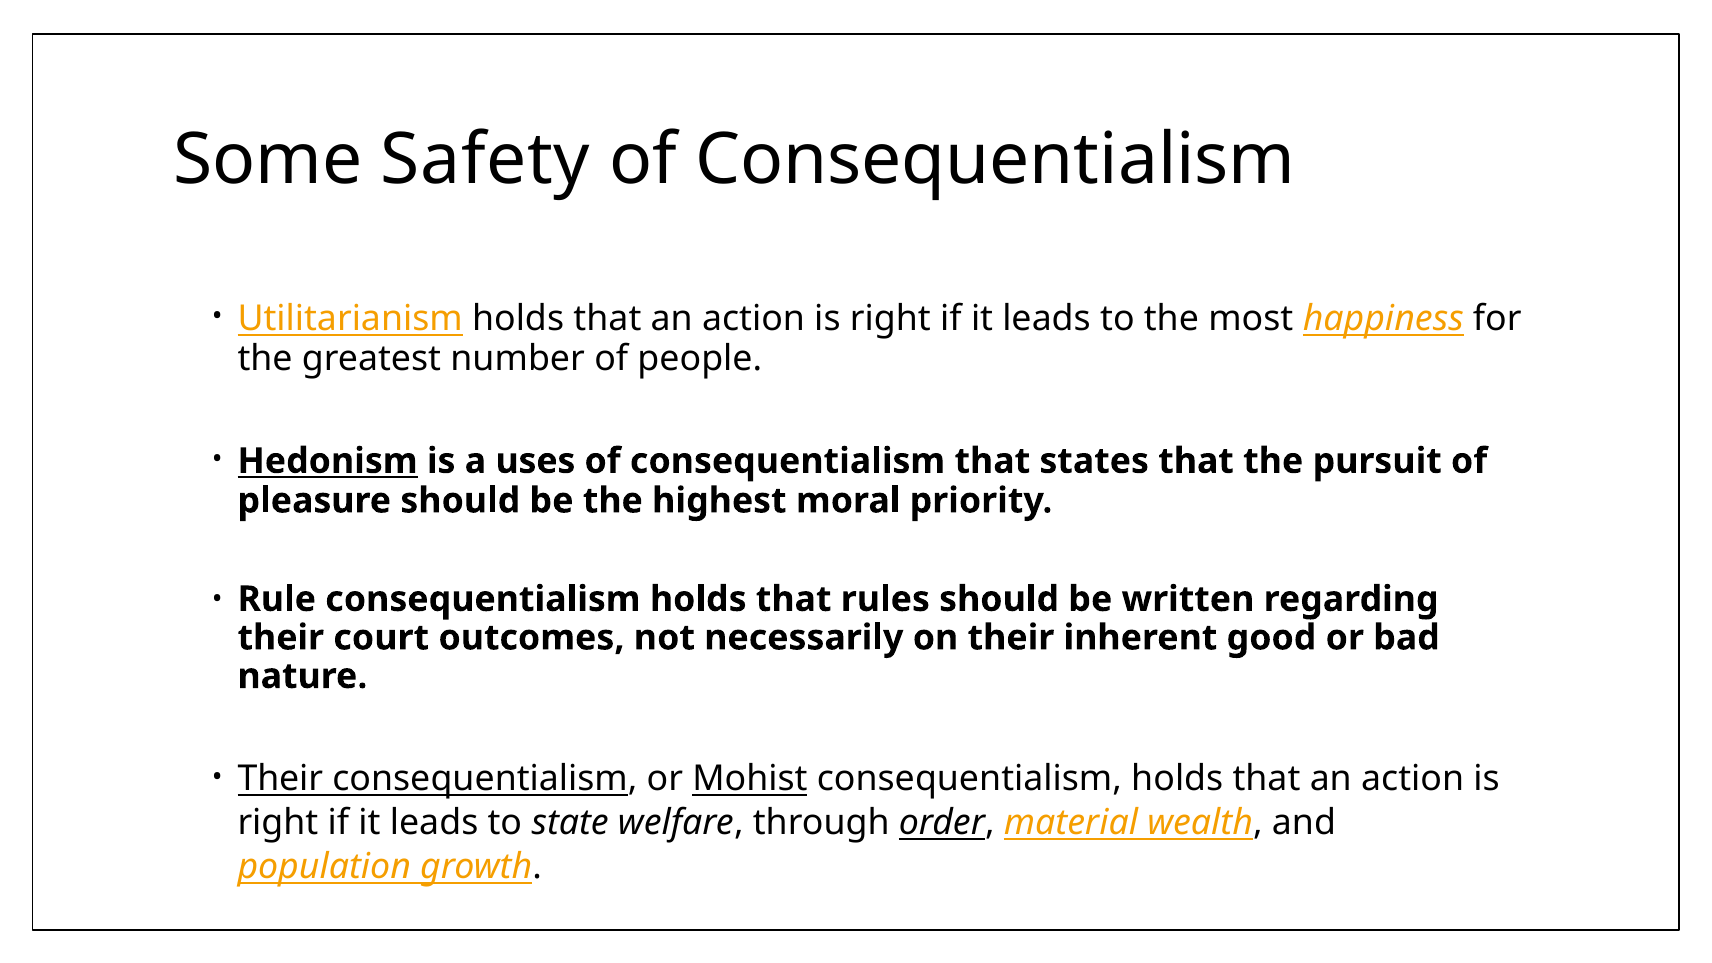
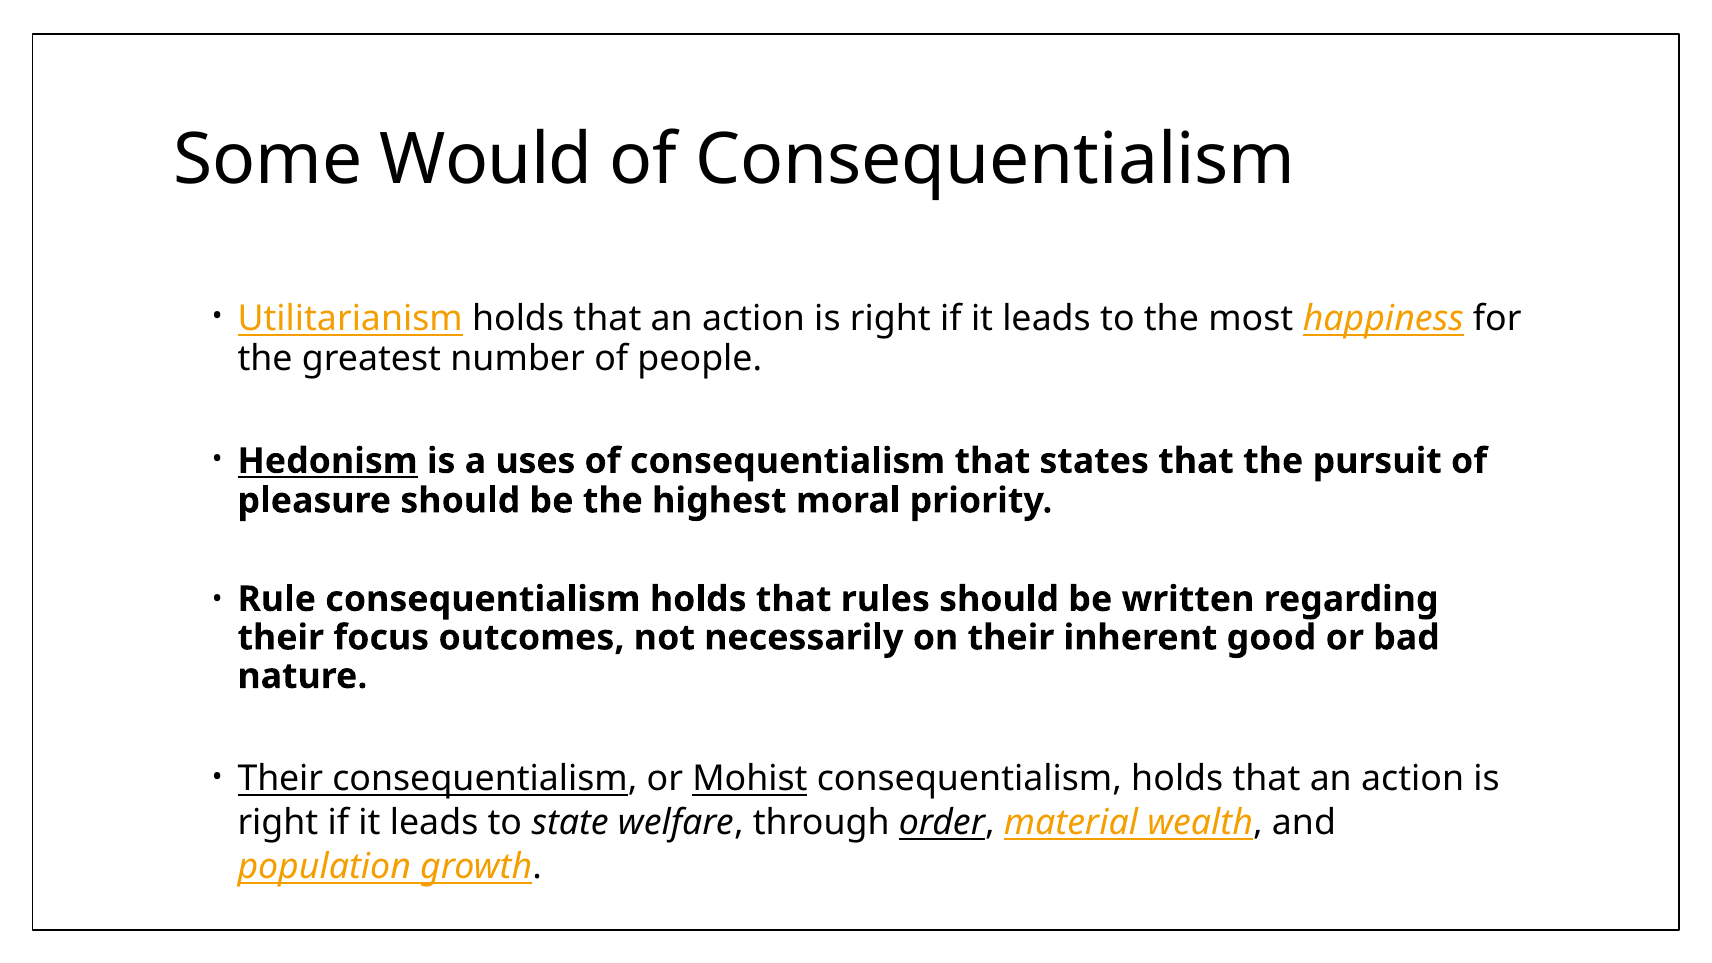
Safety: Safety -> Would (486, 160)
court: court -> focus (381, 638)
